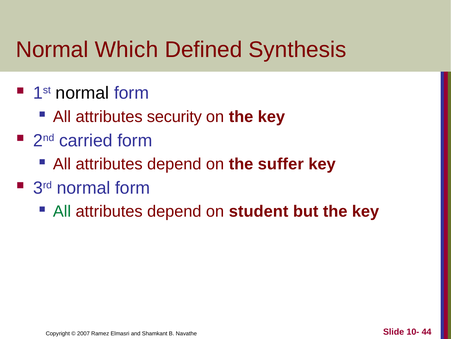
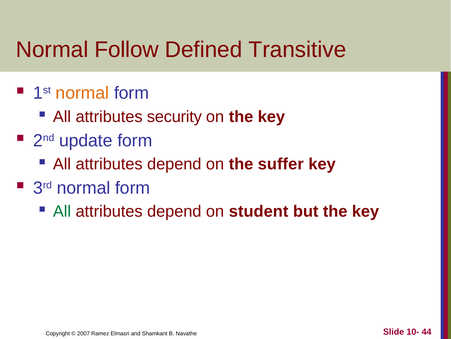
Which: Which -> Follow (127, 50)
Synthesis: Synthesis -> Transitive (297, 50)
normal colour: black -> orange (82, 93)
carried: carried -> update (86, 140)
